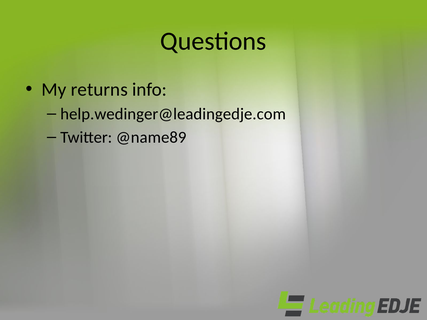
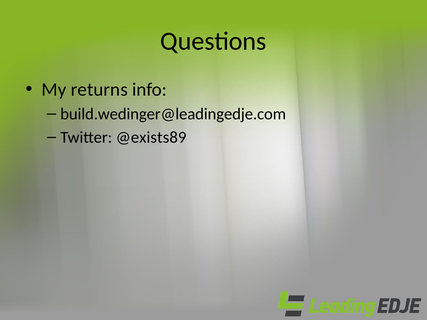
help.wedinger@leadingedje.com: help.wedinger@leadingedje.com -> build.wedinger@leadingedje.com (173, 114)
@name89: @name89 -> @exists89 (151, 137)
